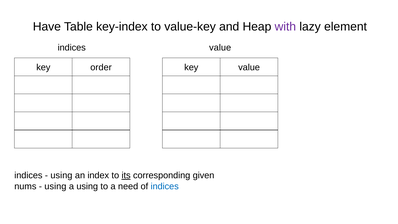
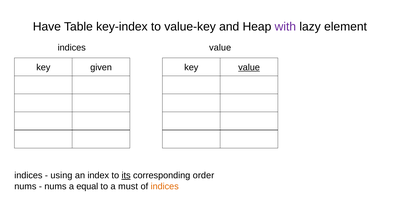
value underline: none -> present (249, 67)
order: order -> given (101, 67)
given: given -> order (203, 175)
using: using -> nums (55, 186)
a using: using -> equal (87, 186)
need: need -> must (128, 186)
indices colour: blue -> orange (165, 186)
